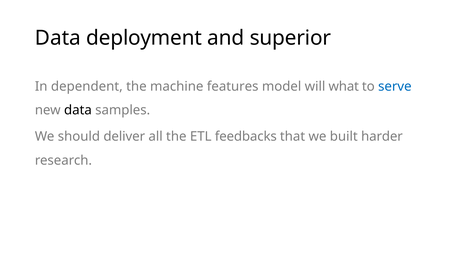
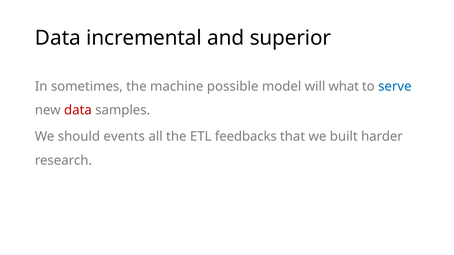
deployment: deployment -> incremental (144, 38)
dependent: dependent -> sometimes (87, 87)
features: features -> possible (233, 87)
data colour: black -> red (78, 110)
deliver: deliver -> events (124, 137)
